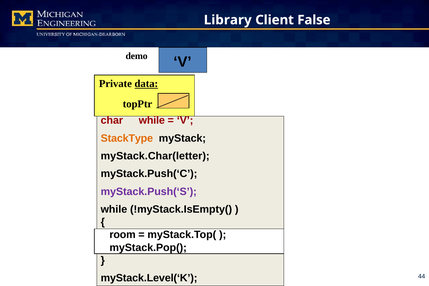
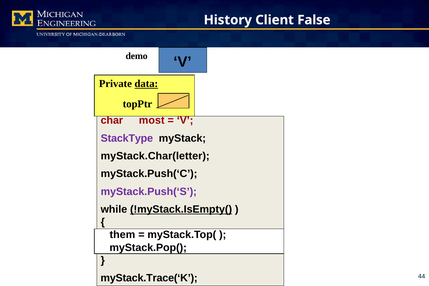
Library: Library -> History (228, 20)
char while: while -> most (152, 120)
StackType colour: orange -> purple (127, 138)
!myStack.IsEmpty( underline: none -> present (181, 209)
room: room -> them (122, 235)
myStack.Level(‘K: myStack.Level(‘K -> myStack.Trace(‘K (149, 278)
